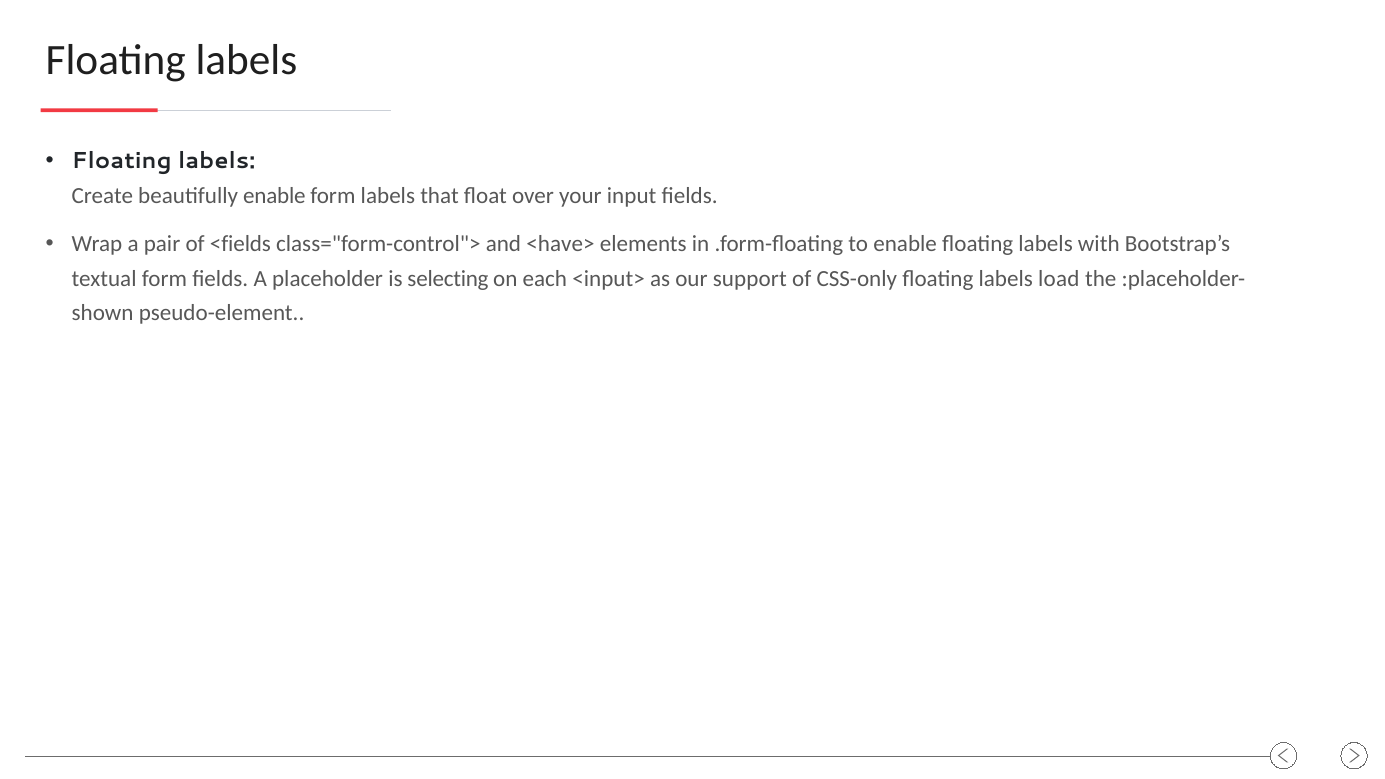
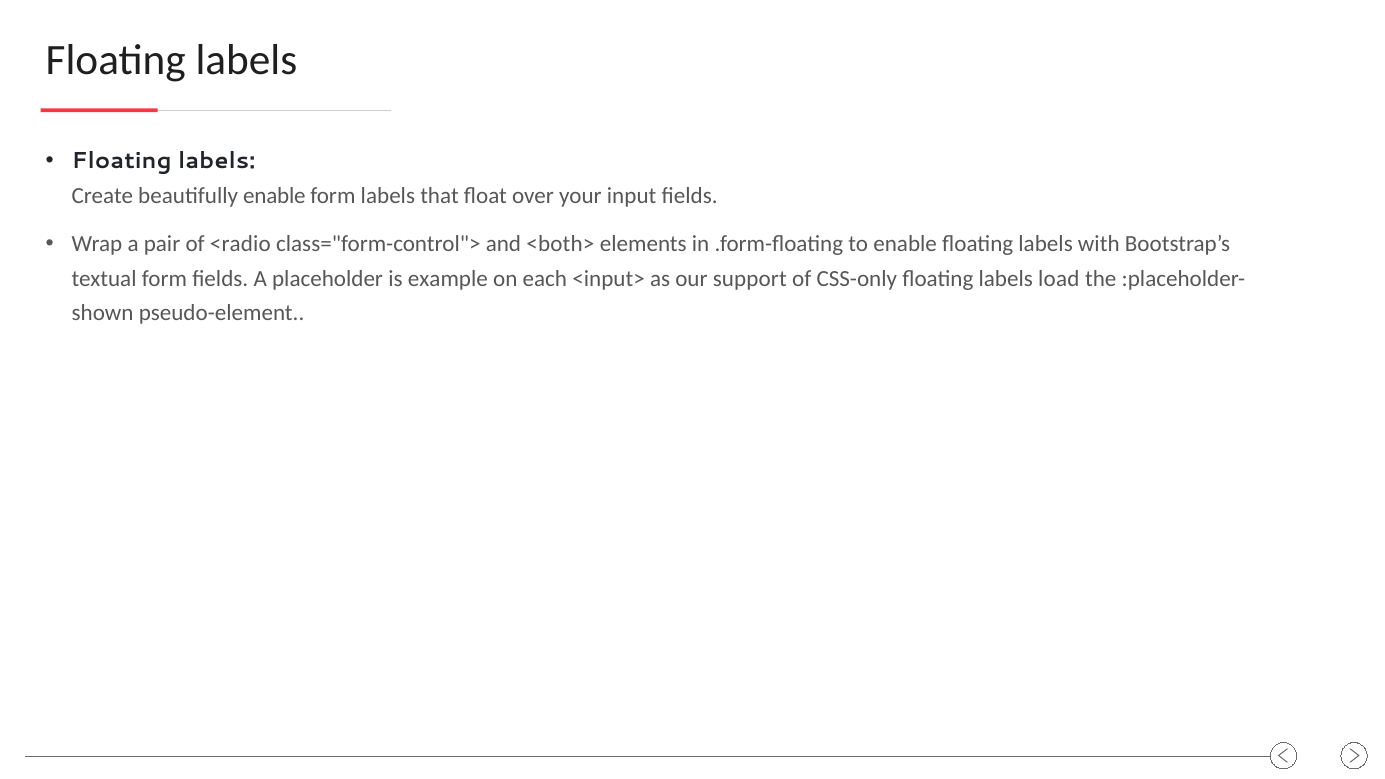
<fields: <fields -> <radio (240, 244)
<have>: <have> -> <both> (560, 244)
selecting: selecting -> example (448, 278)
